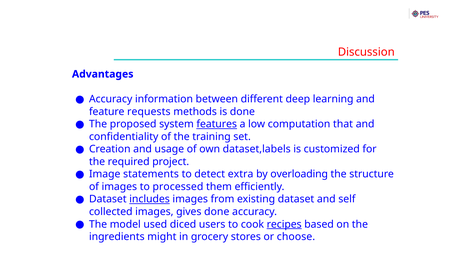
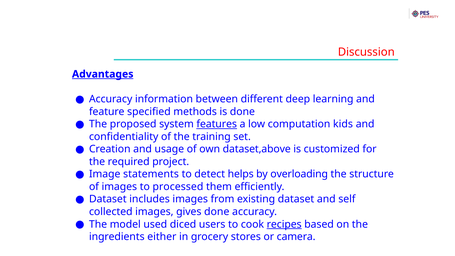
Advantages underline: none -> present (103, 74)
requests: requests -> specified (149, 112)
that: that -> kids (343, 124)
dataset,labels: dataset,labels -> dataset,above (257, 149)
extra: extra -> helps (241, 174)
includes underline: present -> none (150, 199)
might: might -> either (162, 237)
choose: choose -> camera (296, 237)
